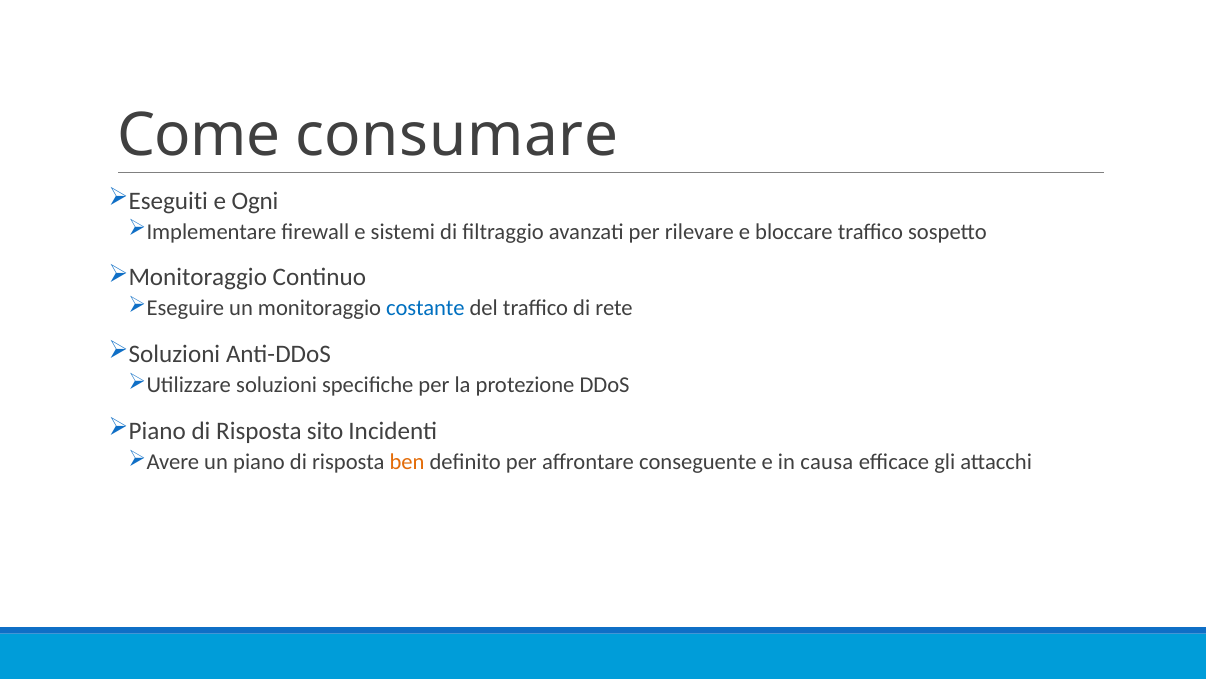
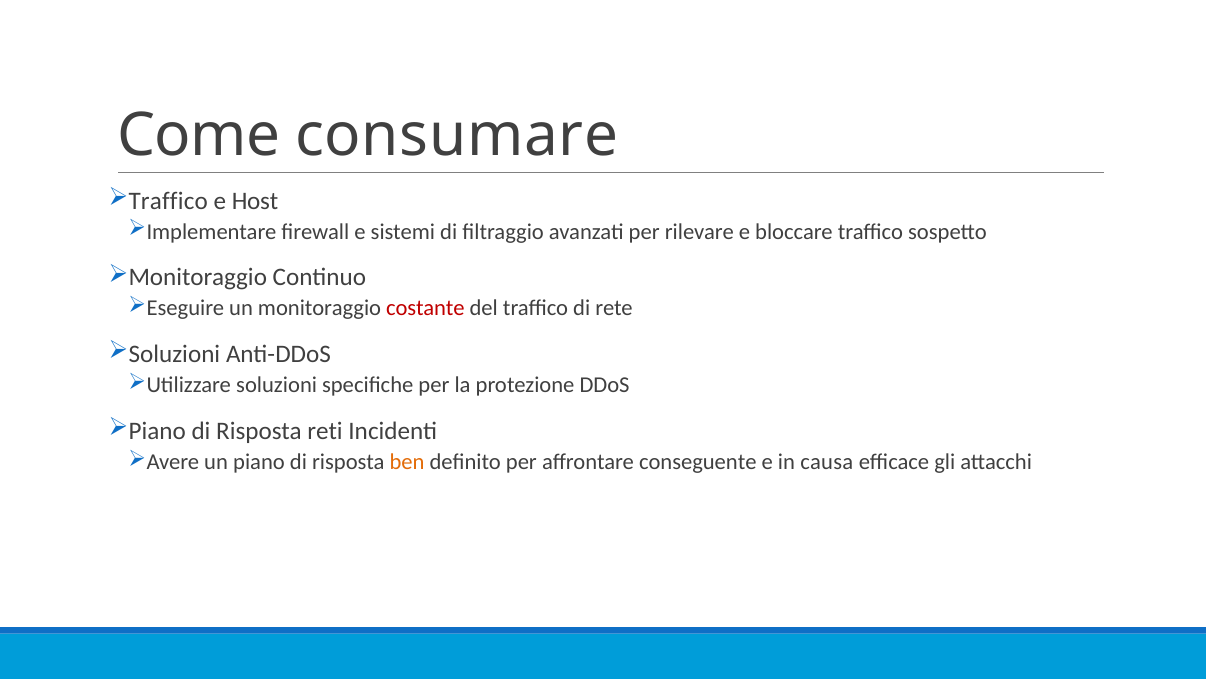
Eseguiti: Eseguiti -> Traffico (168, 201)
Ogni: Ogni -> Host (255, 201)
costante colour: blue -> red (425, 308)
sito: sito -> reti (325, 431)
